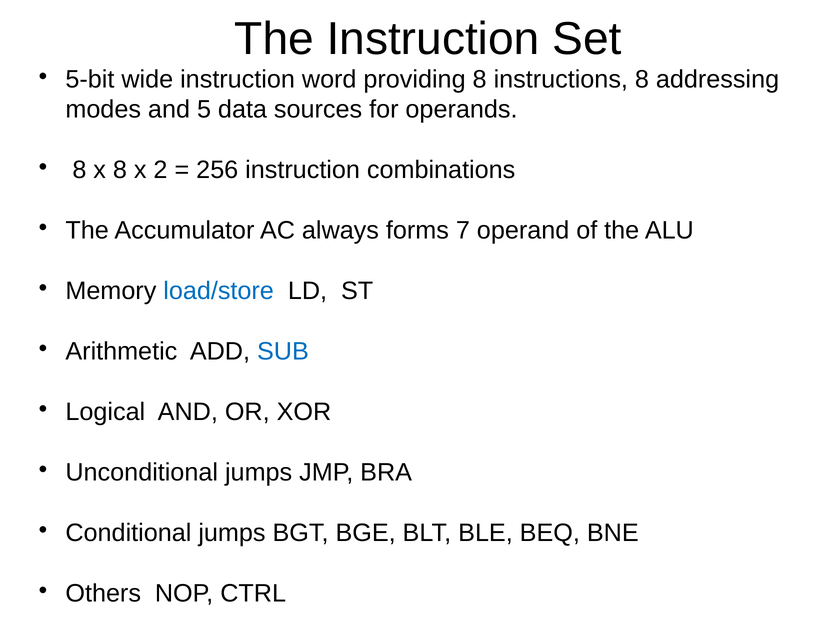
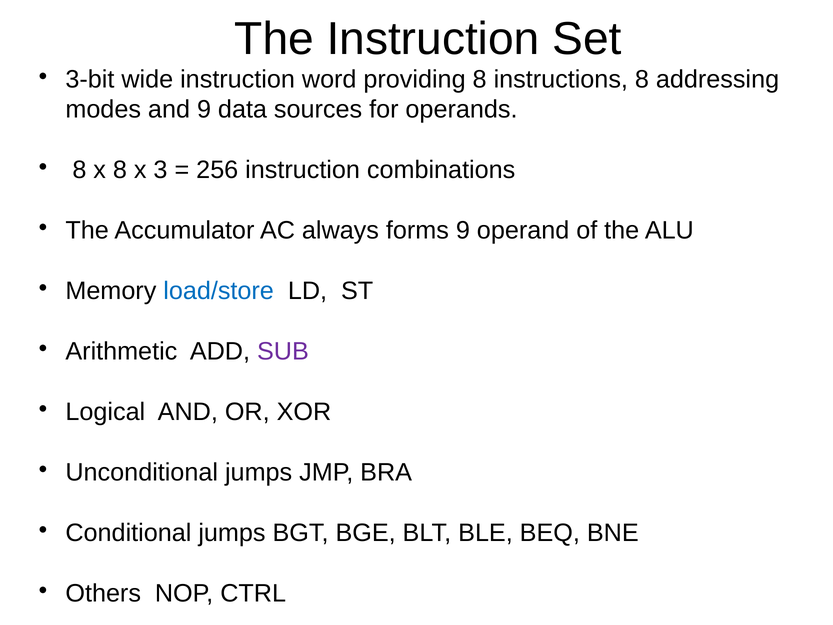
5-bit: 5-bit -> 3-bit (90, 79)
and 5: 5 -> 9 (204, 110)
2: 2 -> 3 (160, 170)
forms 7: 7 -> 9 (463, 230)
SUB colour: blue -> purple (283, 351)
